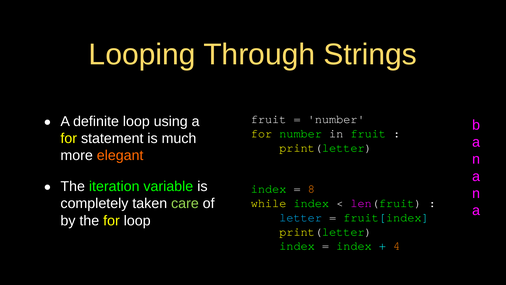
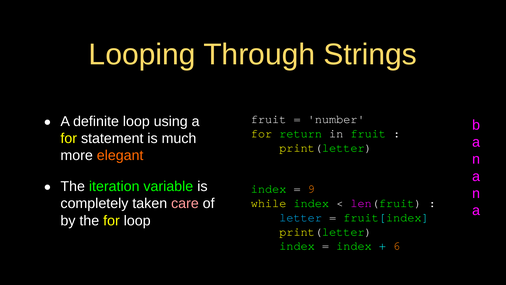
for number: number -> return (301, 133)
8: 8 -> 9 (311, 189)
care colour: light green -> pink (185, 203)
4: 4 -> 6 (397, 246)
